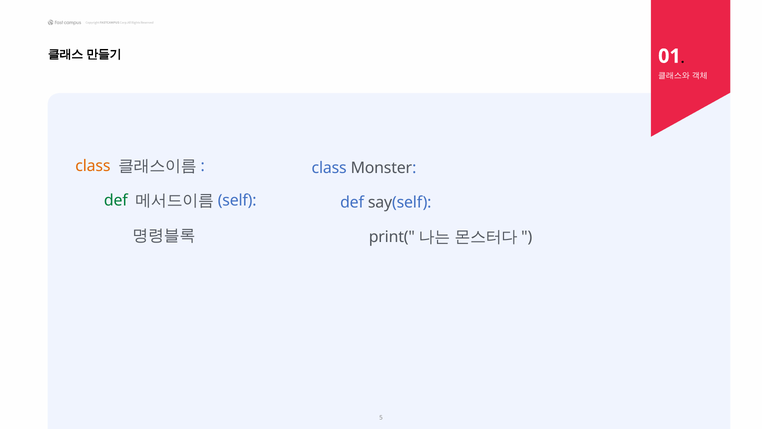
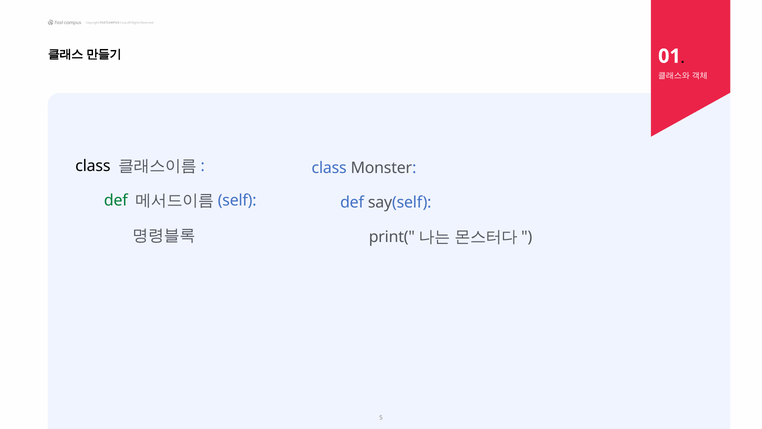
class colour: orange -> black (93, 166)
